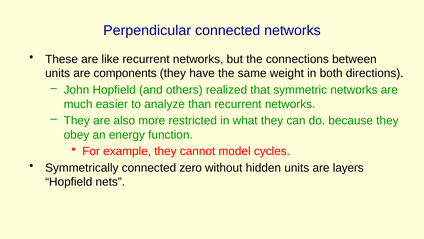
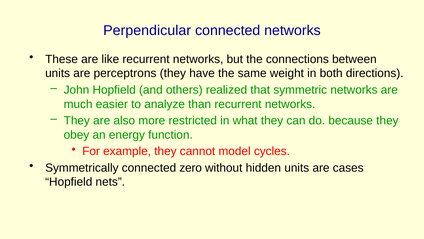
components: components -> perceptrons (125, 73)
layers: layers -> cases (348, 168)
